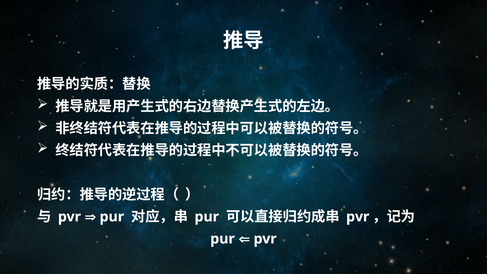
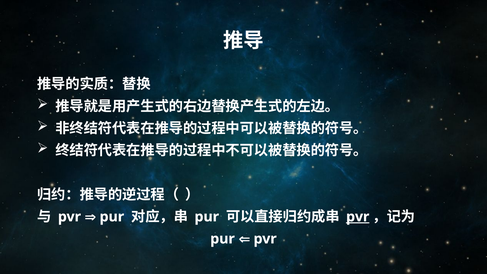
pvr underline: none -> present (358, 217)
